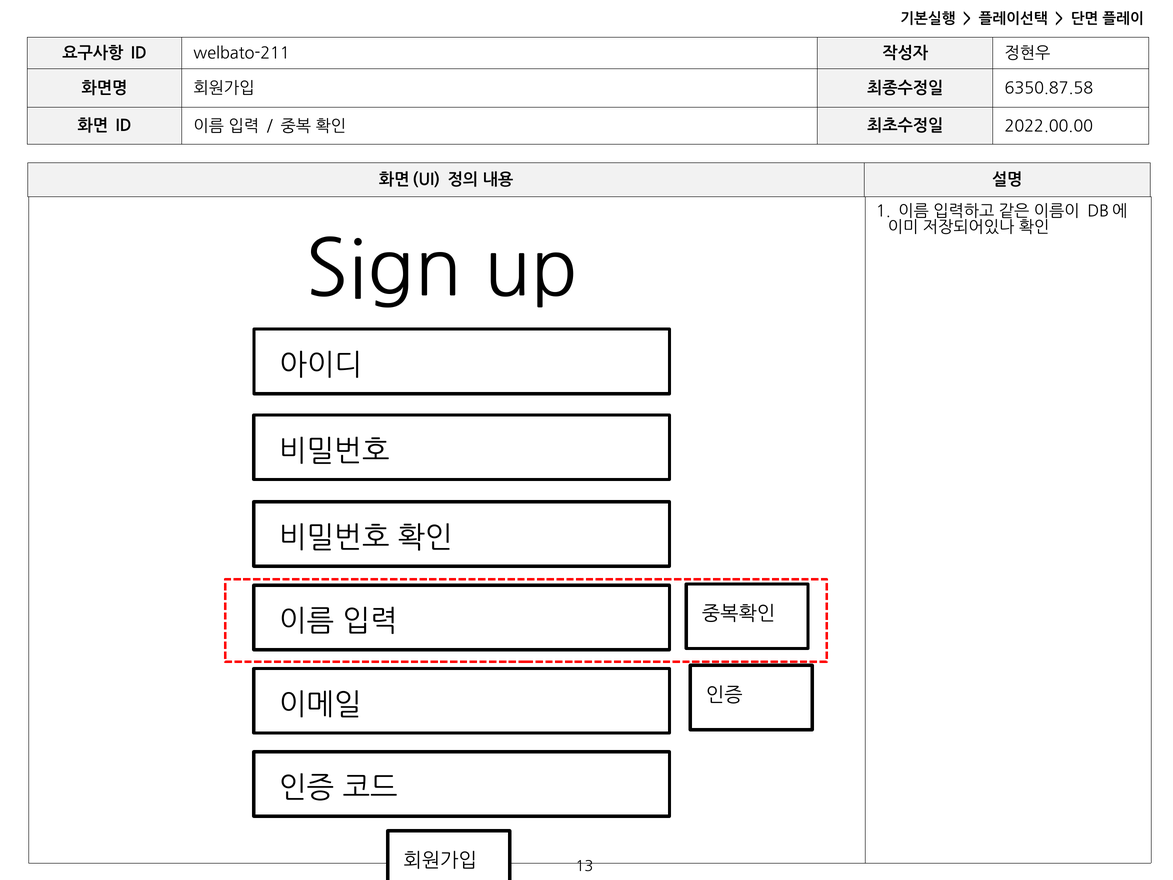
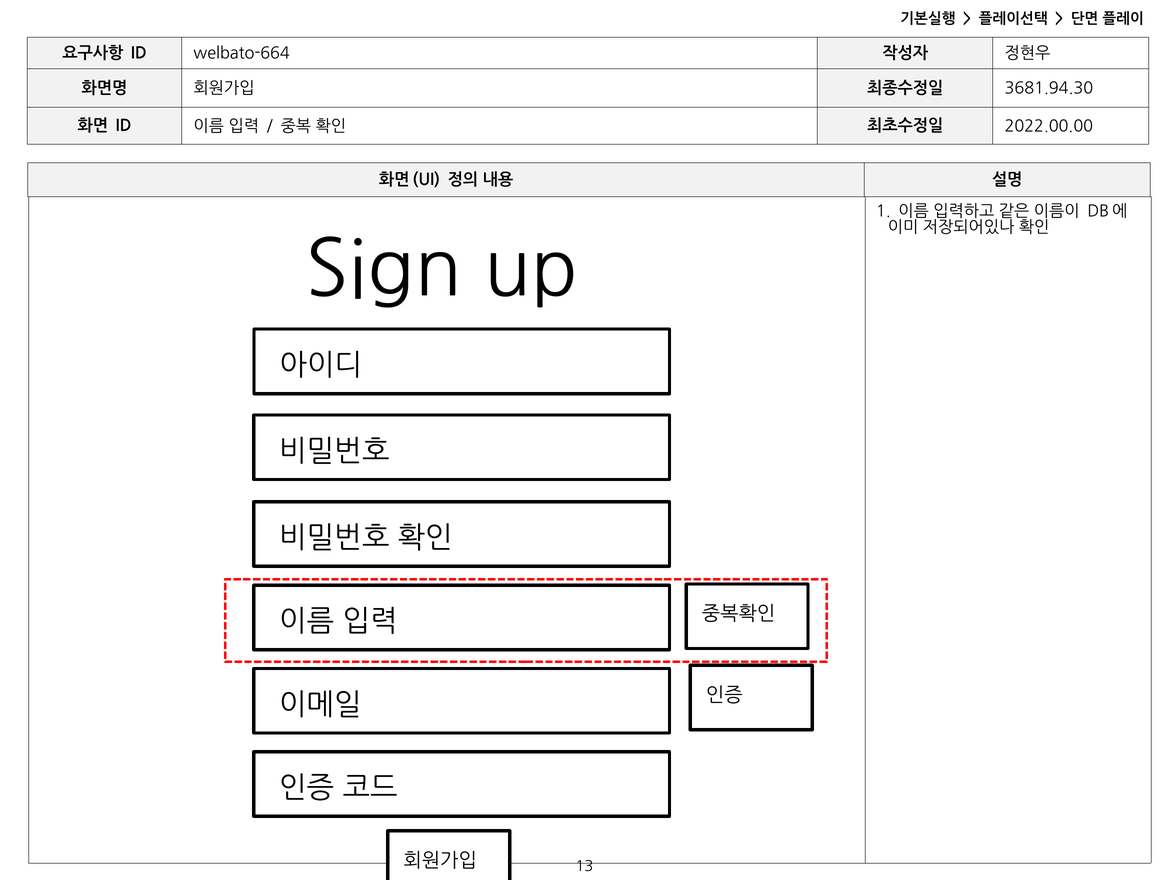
welbato-211: welbato-211 -> welbato-664 (242, 53)
6350.87.58: 6350.87.58 -> 3681.94.30 (1049, 88)
